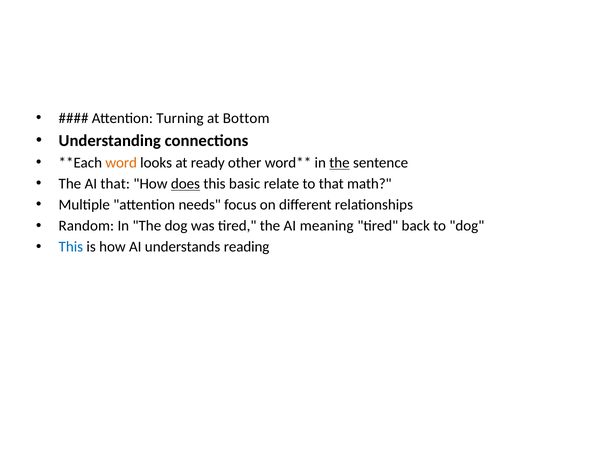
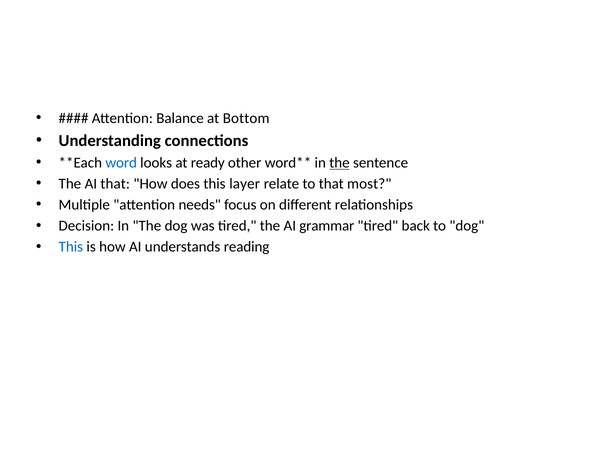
Turning: Turning -> Balance (180, 118)
word colour: orange -> blue (121, 163)
does underline: present -> none (185, 184)
basic: basic -> layer (245, 184)
math: math -> most (369, 184)
Random: Random -> Decision (86, 226)
meaning: meaning -> grammar (327, 226)
